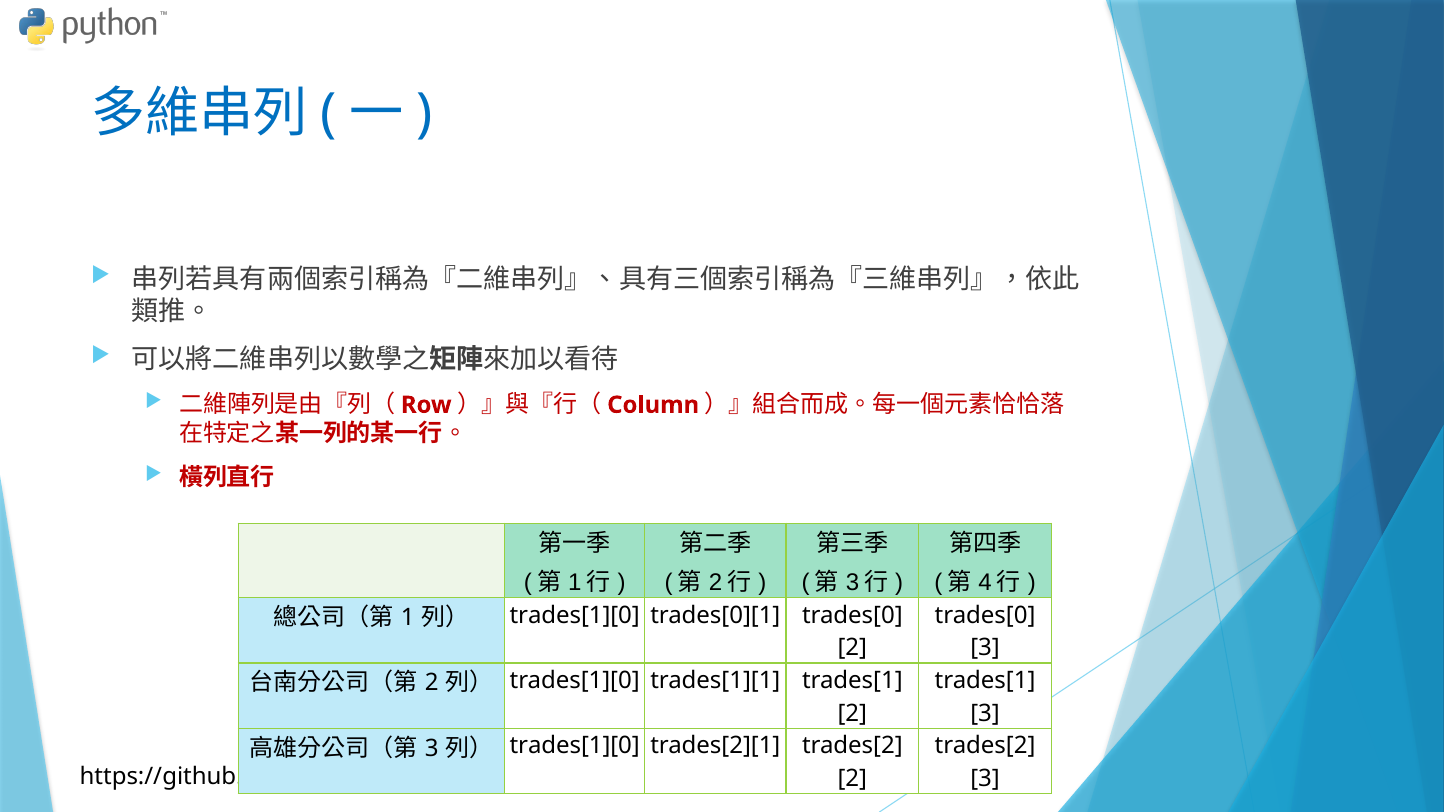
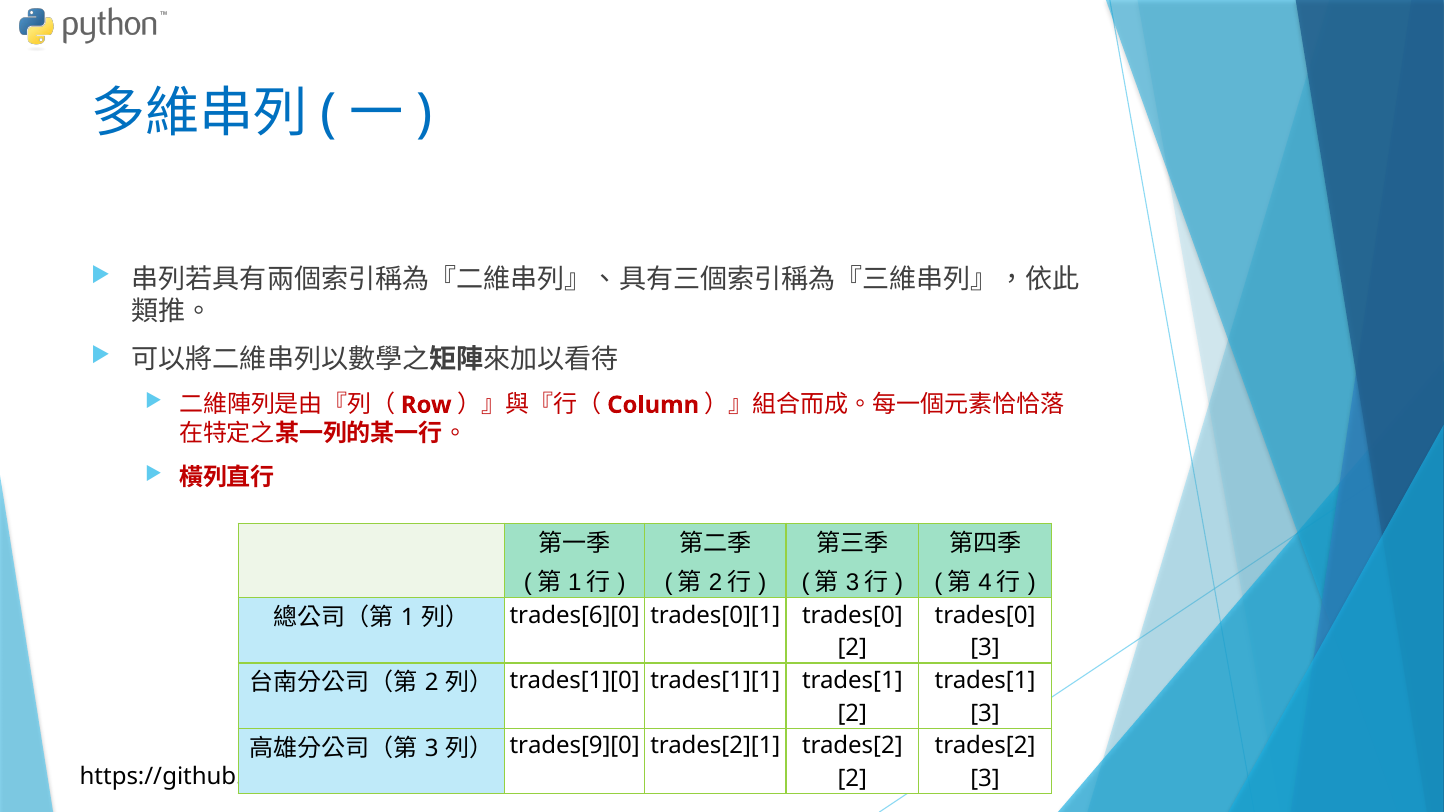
trades[1][0: trades[1][0 -> trades[6][0 (575, 615)
trades[1][0: trades[1][0 -> trades[9][0 (575, 746)
